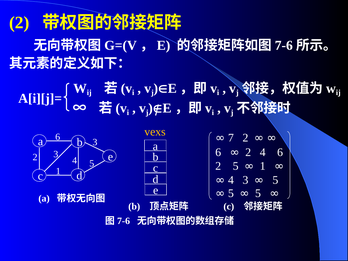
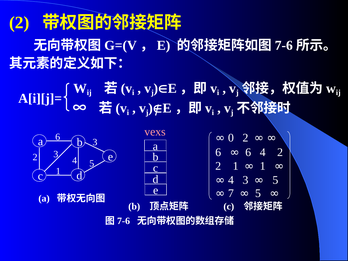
vexs colour: yellow -> pink (155, 132)
7: 7 -> 0 (231, 138)
2: 2 -> 6 (248, 152)
4 6: 6 -> 2 (280, 152)
2 5: 5 -> 1 (236, 166)
5: 5 -> 7 (231, 193)
